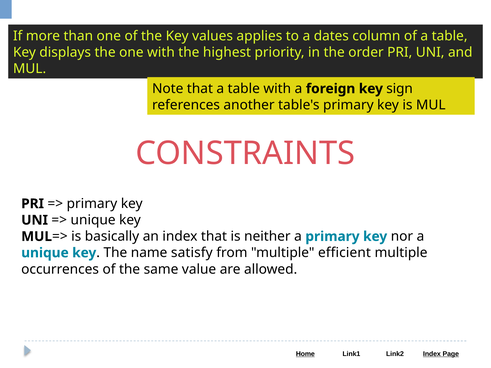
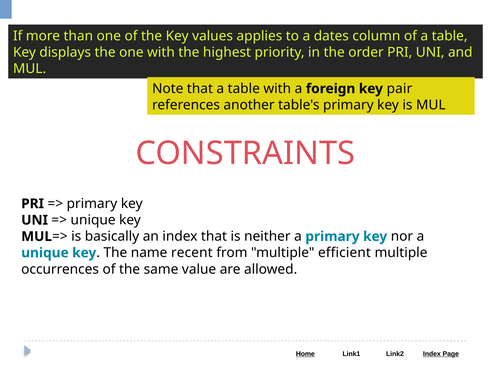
sign: sign -> pair (399, 89)
satisfy: satisfy -> recent (192, 253)
